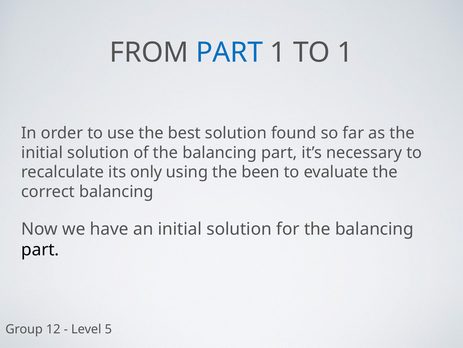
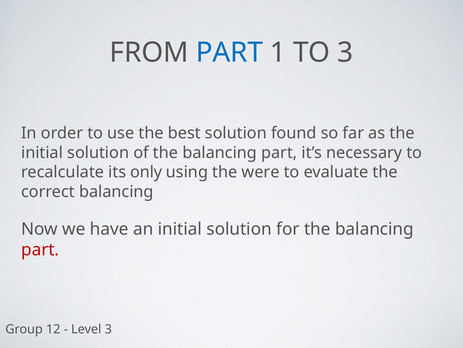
TO 1: 1 -> 3 (345, 52)
been: been -> were (261, 172)
part colour: black -> red (40, 249)
Level 5: 5 -> 3 (108, 329)
